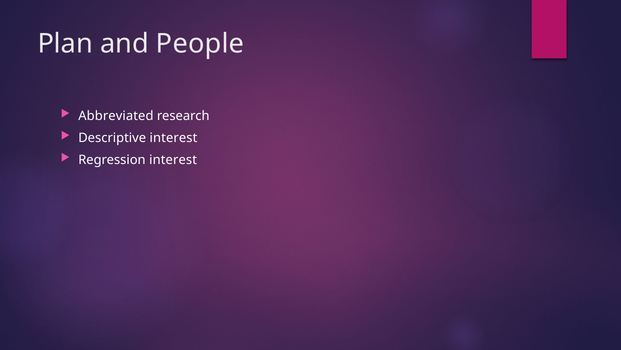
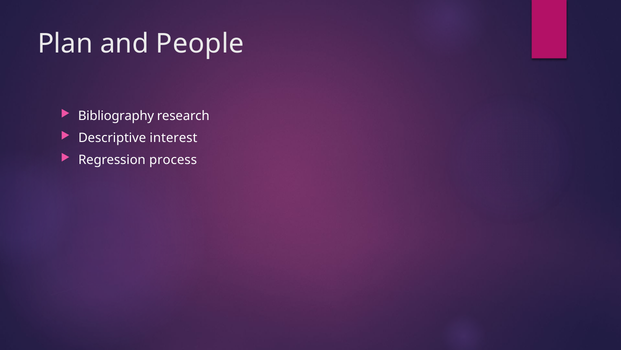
Abbreviated: Abbreviated -> Bibliography (116, 116)
Regression interest: interest -> process (173, 160)
